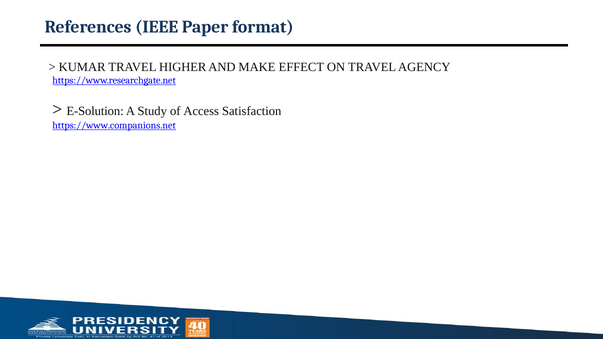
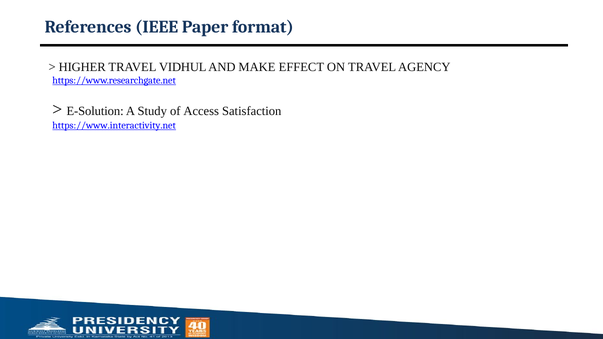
KUMAR: KUMAR -> HIGHER (82, 67)
HIGHER: HIGHER -> VIDHUL (183, 67)
https://www.companions.net: https://www.companions.net -> https://www.interactivity.net (114, 126)
